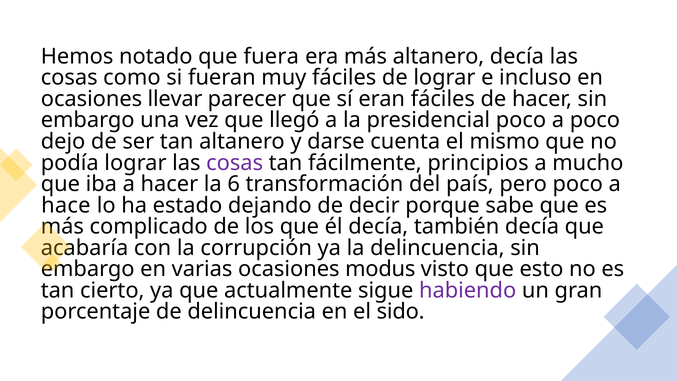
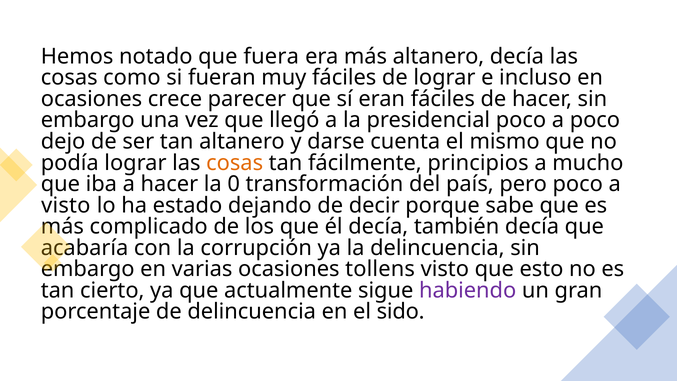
llevar: llevar -> crece (175, 99)
cosas colour: purple -> orange (235, 163)
6: 6 -> 0 (234, 184)
hace: hace -> visto (66, 205)
modus: modus -> tollens (380, 269)
